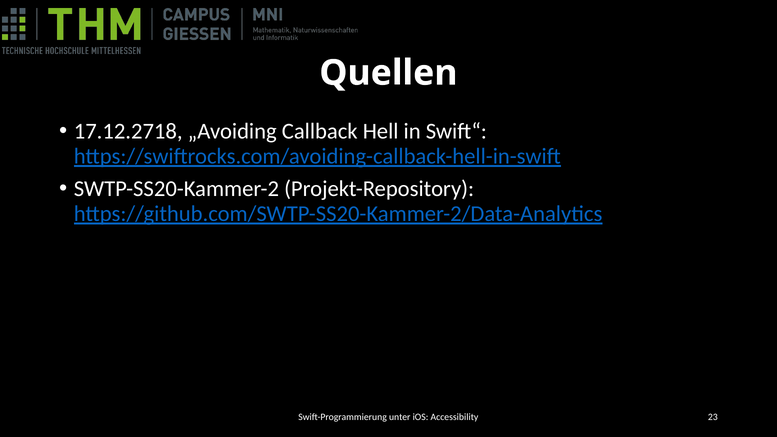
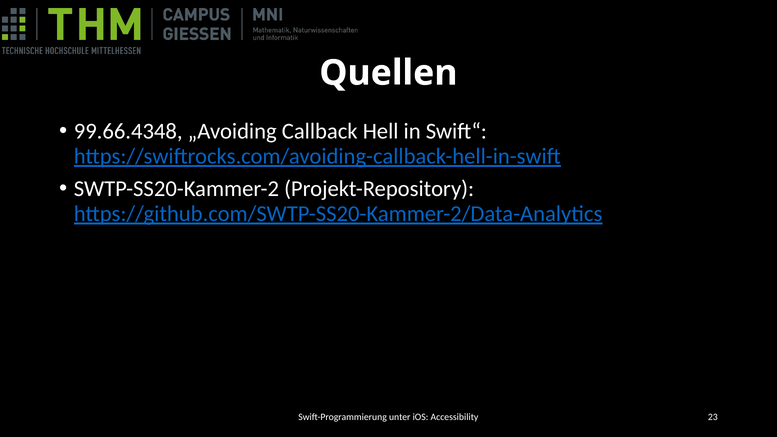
17.12.2718: 17.12.2718 -> 99.66.4348 (128, 131)
